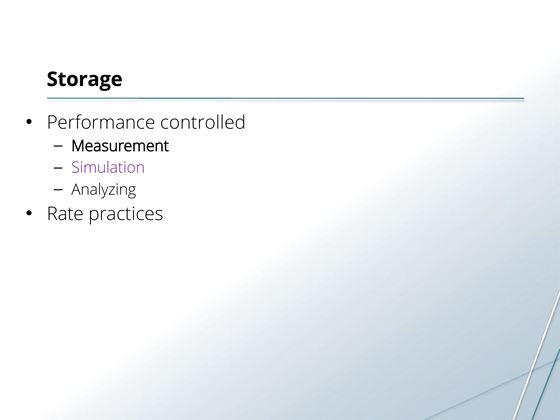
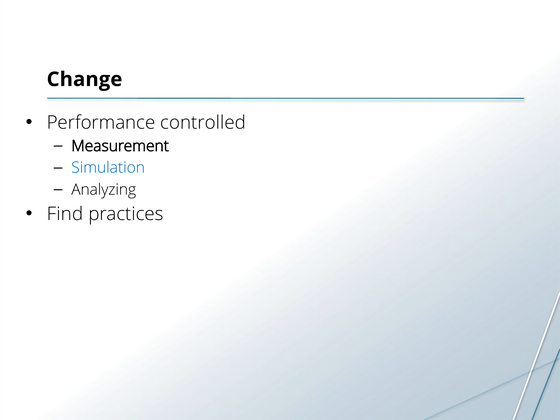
Storage: Storage -> Change (84, 79)
Simulation colour: purple -> blue (108, 168)
Rate: Rate -> Find (65, 214)
